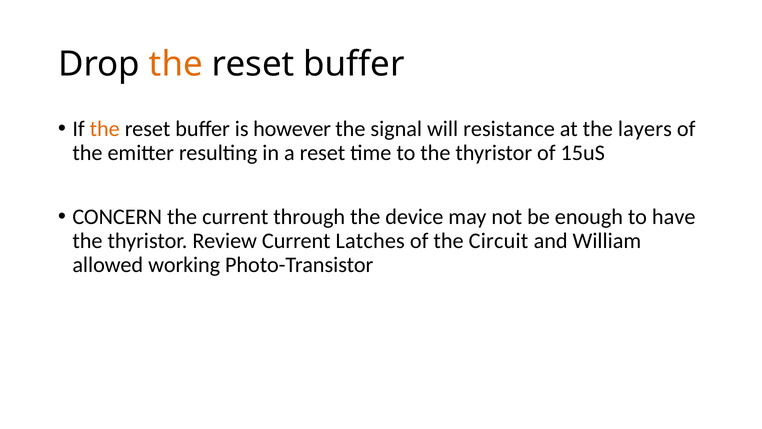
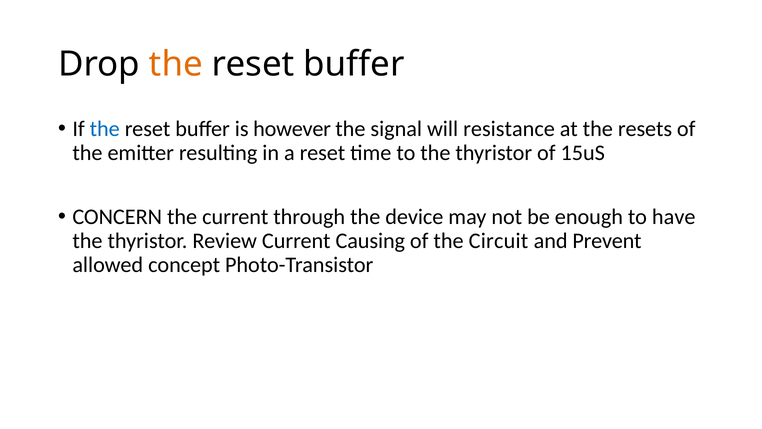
the colour: orange -> blue (105, 129)
layers: layers -> resets (645, 129)
Latches: Latches -> Causing (370, 241)
William: William -> Prevent (607, 241)
working: working -> concept (184, 265)
